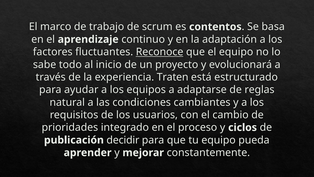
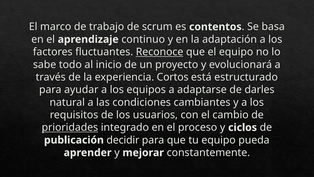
Traten: Traten -> Cortos (173, 77)
reglas: reglas -> darles (259, 90)
prioridades underline: none -> present (70, 127)
